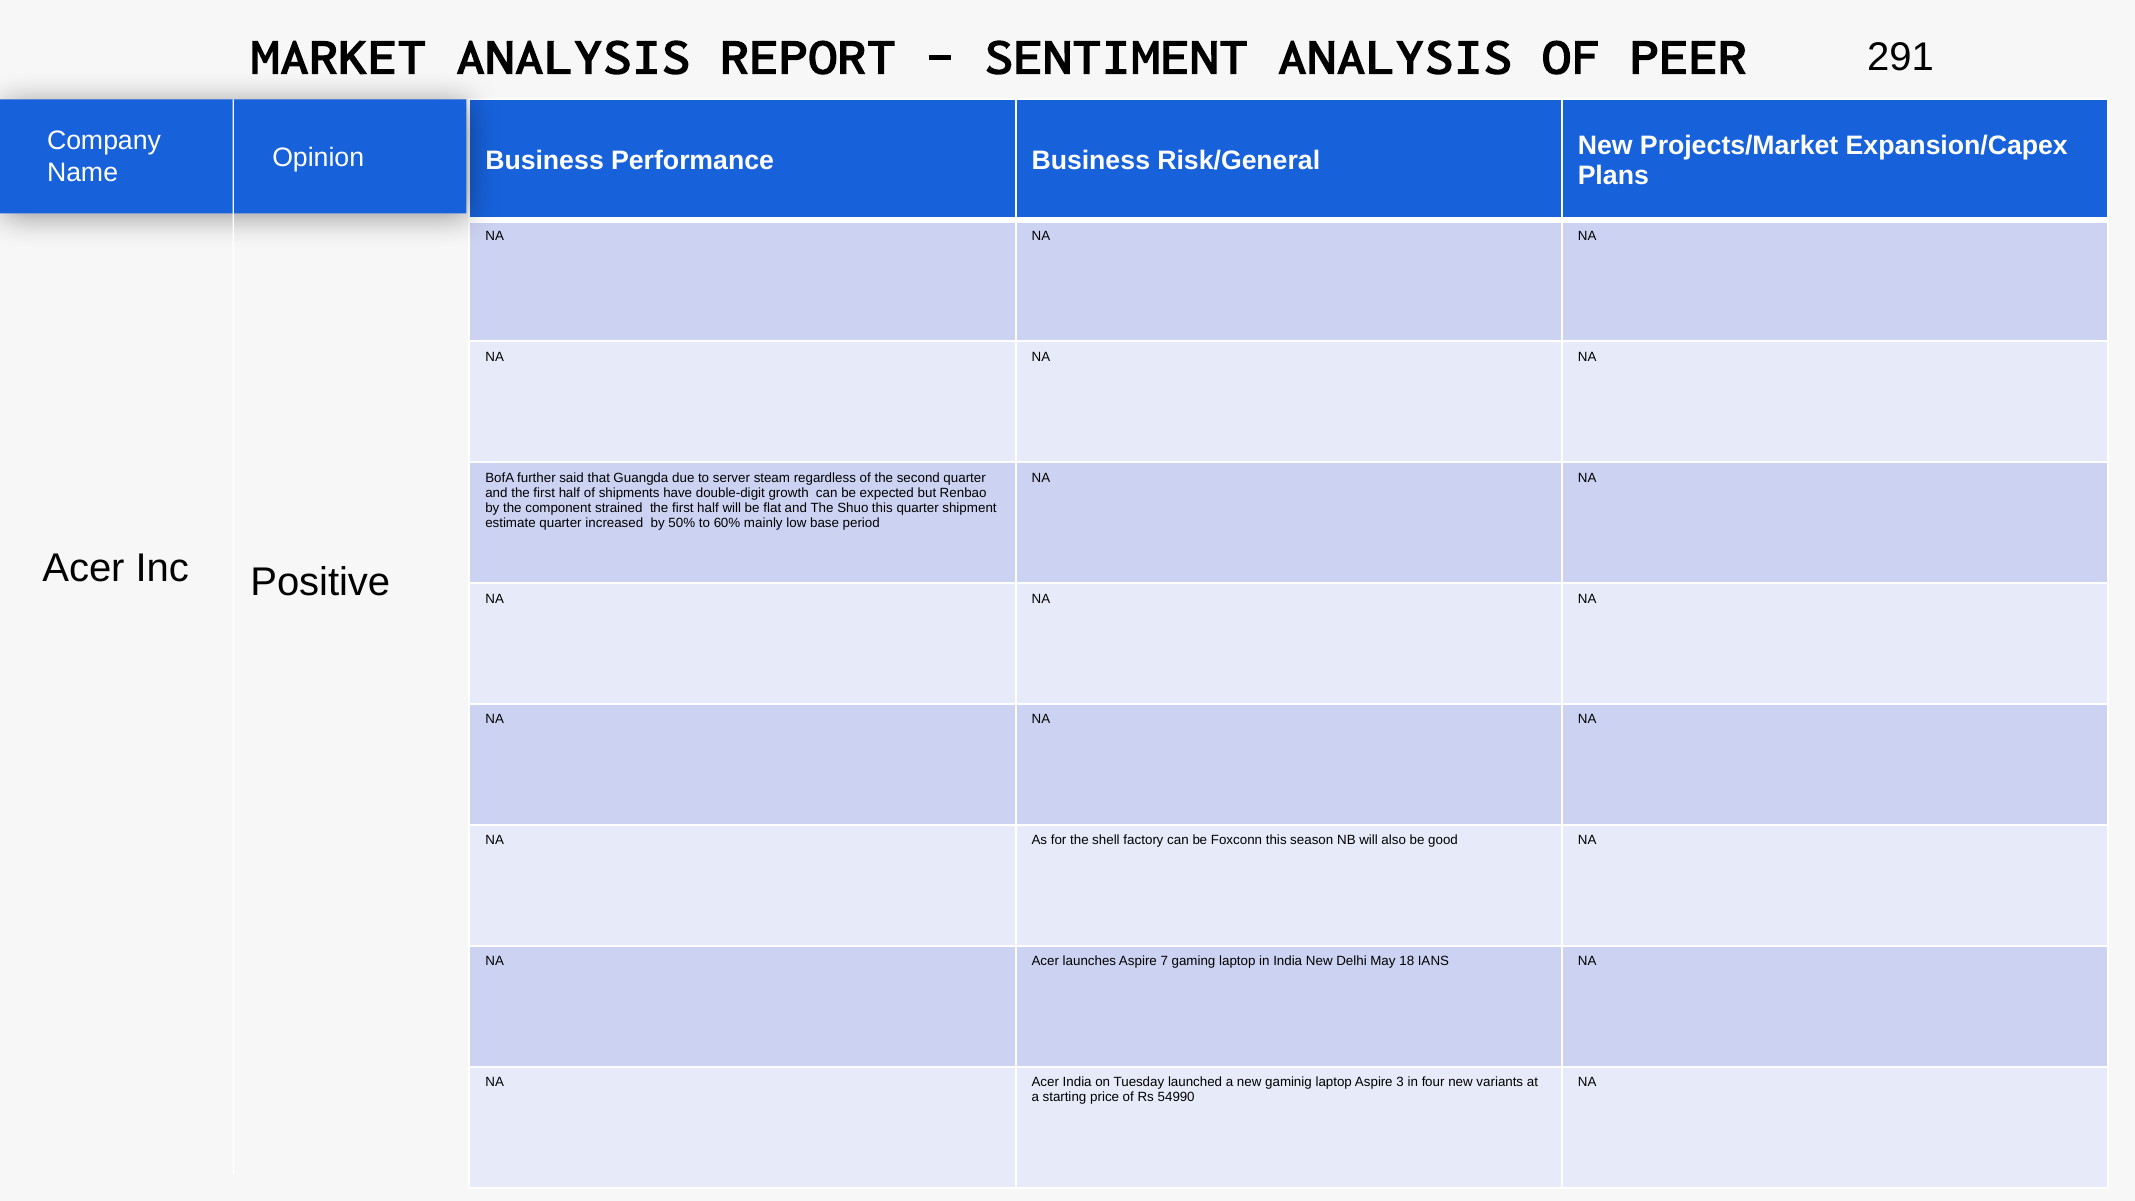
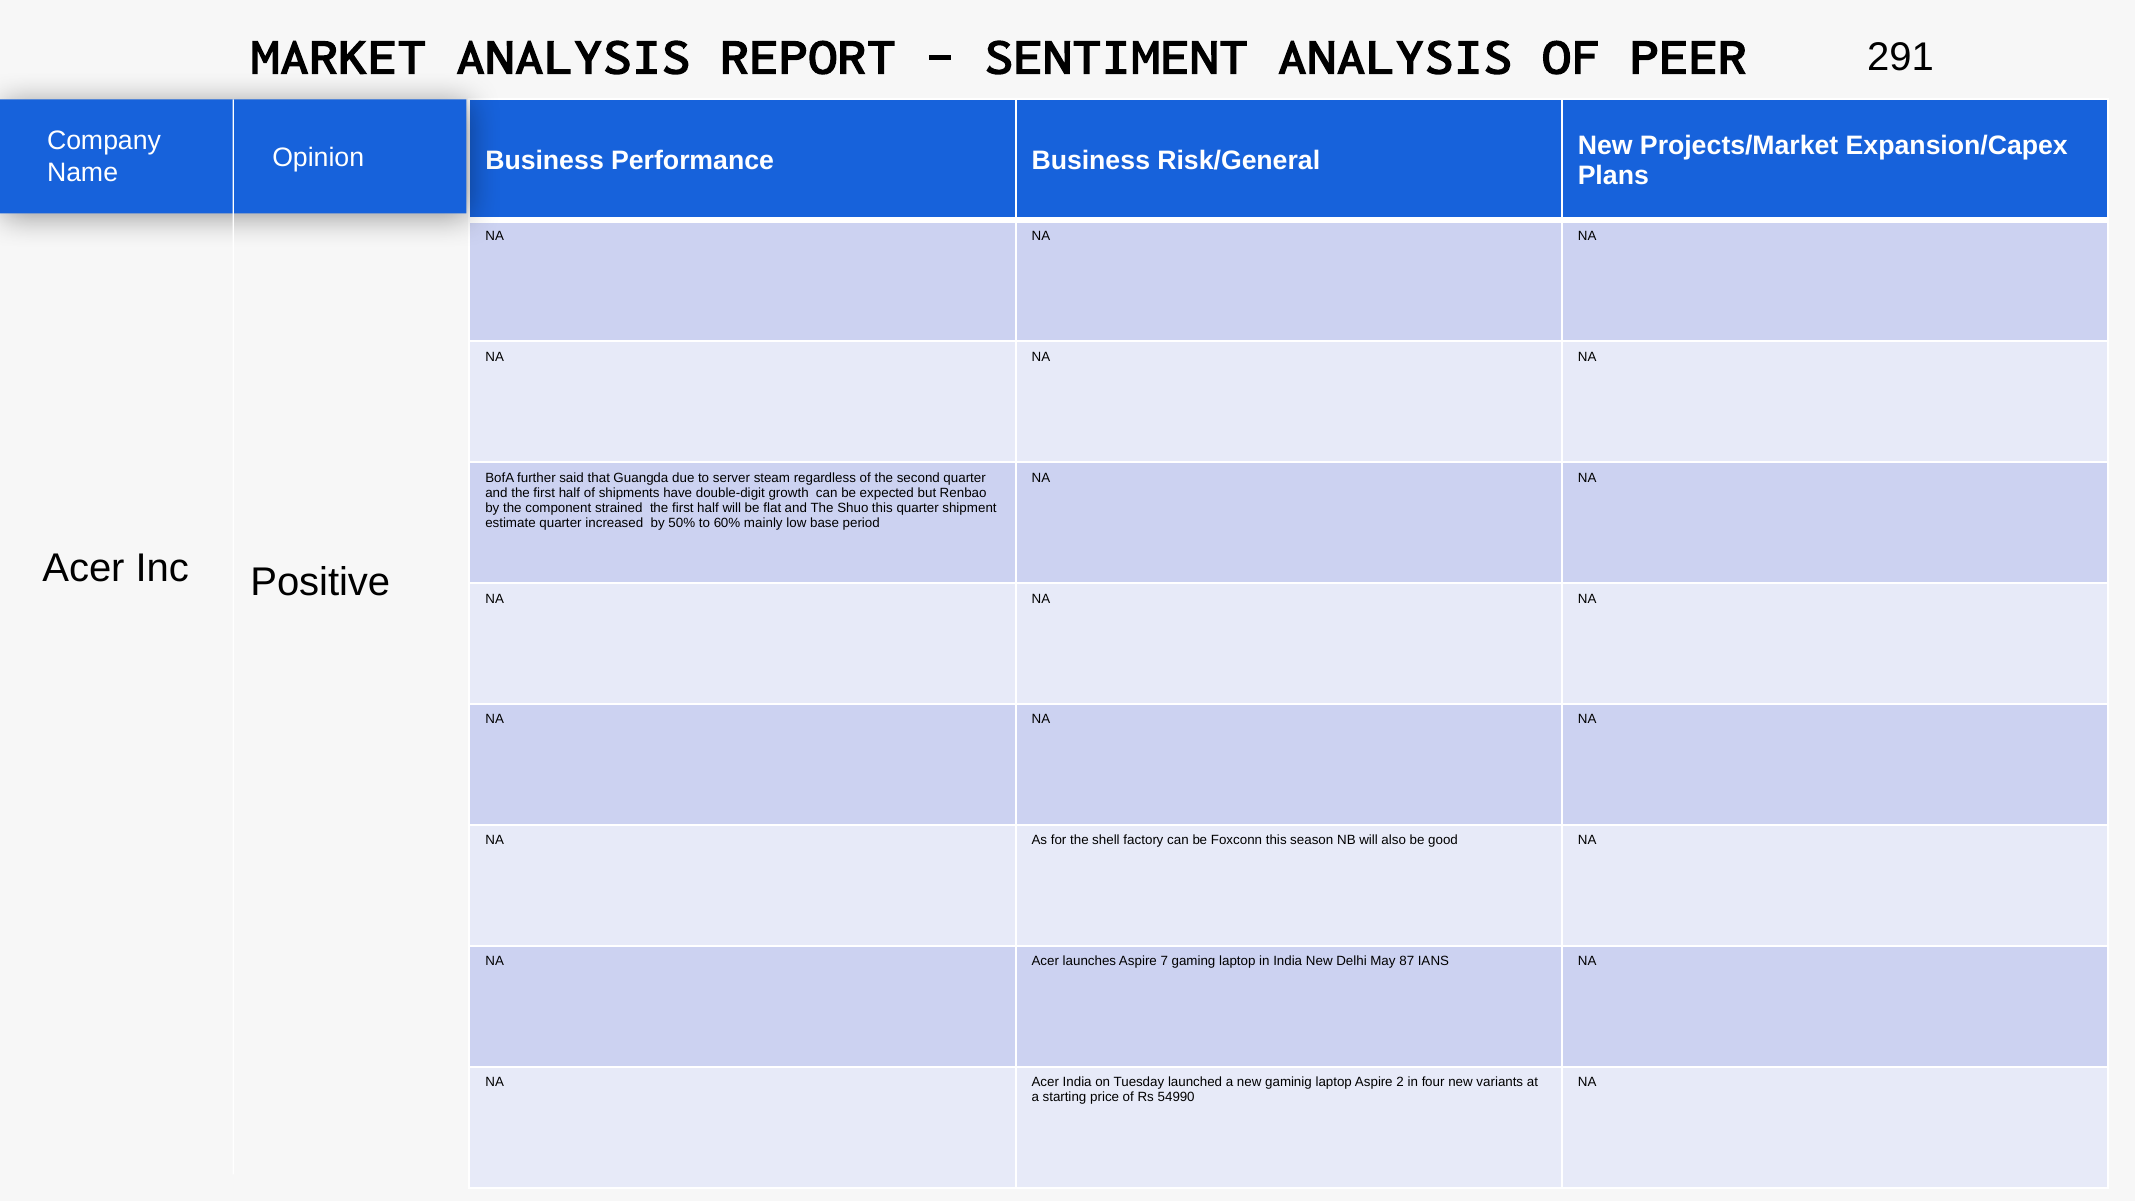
18: 18 -> 87 (1407, 961)
3: 3 -> 2 (1400, 1082)
